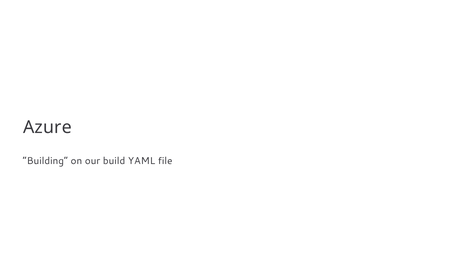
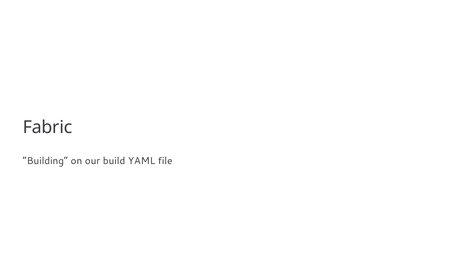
Azure: Azure -> Fabric (48, 127)
